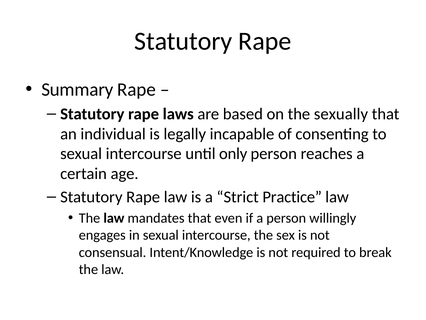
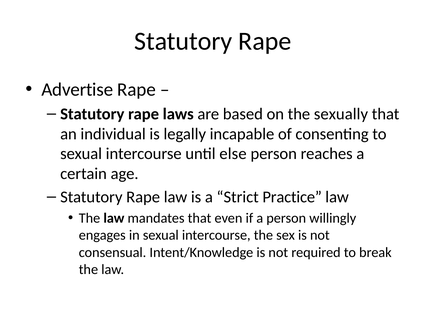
Summary: Summary -> Advertise (77, 89)
only: only -> else (233, 154)
